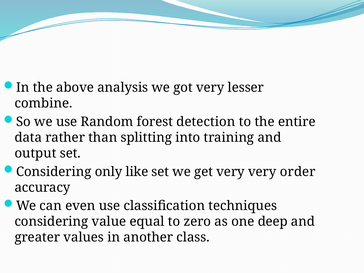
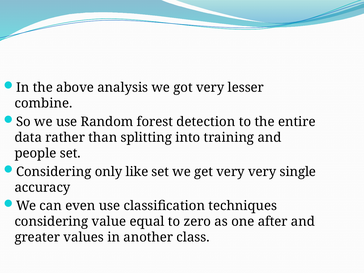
output: output -> people (35, 153)
order: order -> single (298, 172)
deep: deep -> after (273, 222)
